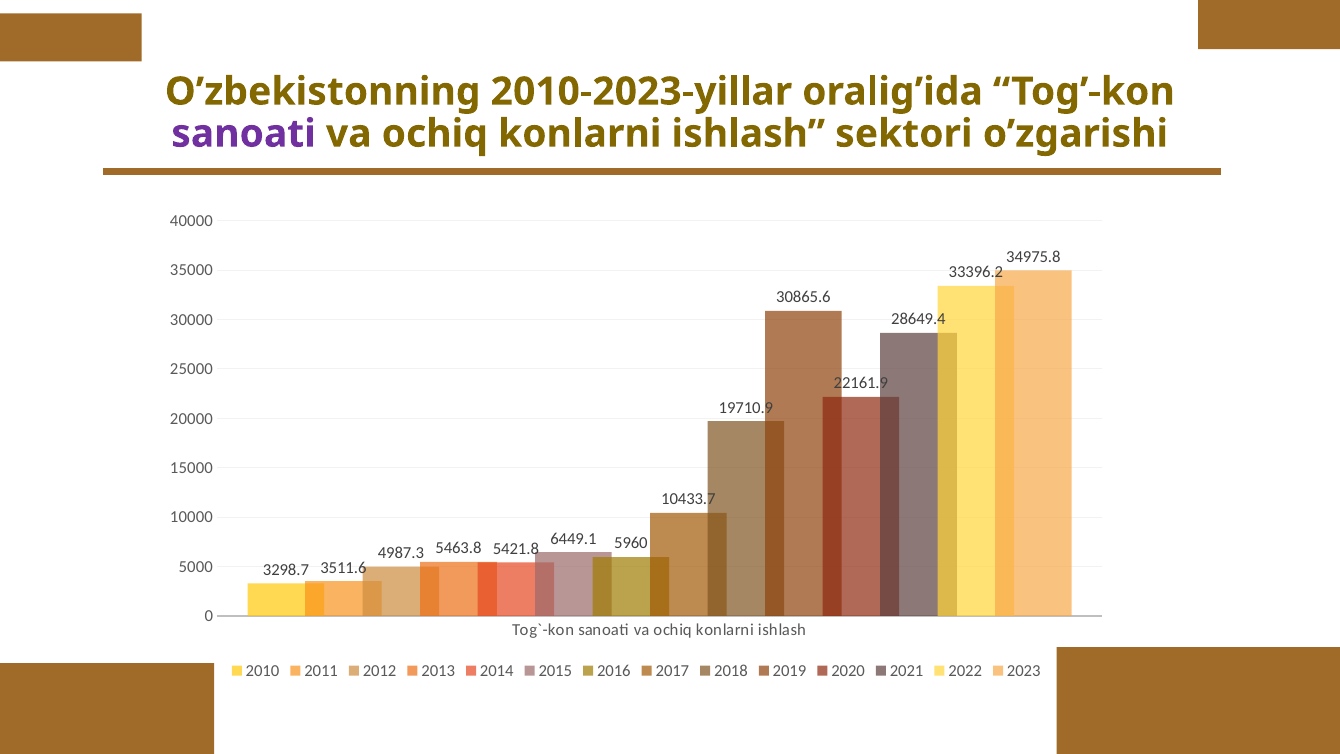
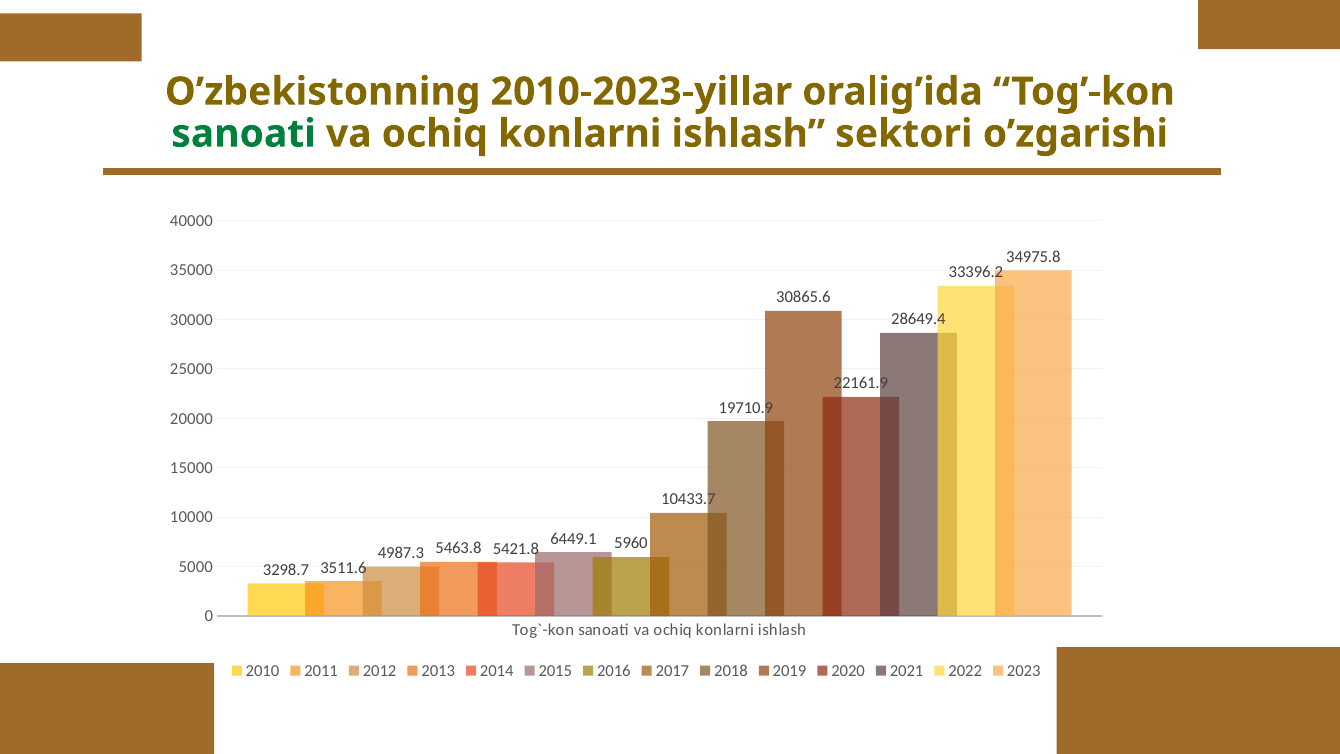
sanoati colour: purple -> green (244, 134)
